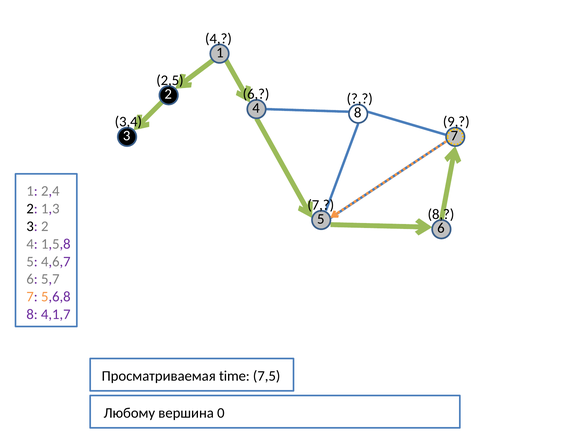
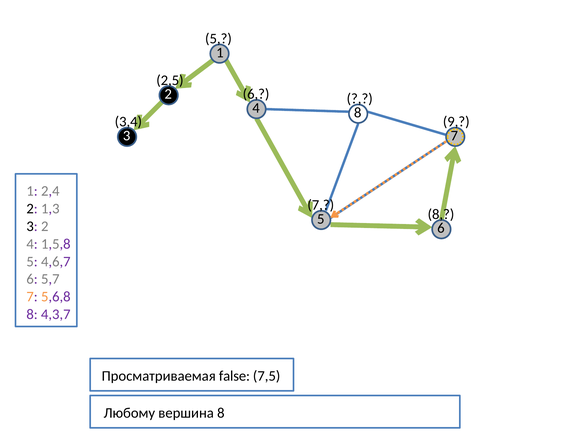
4: 4 -> 5 (218, 39)
4,1,7: 4,1,7 -> 4,3,7 (56, 314)
time: time -> false (234, 376)
вершина 0: 0 -> 8 (221, 413)
